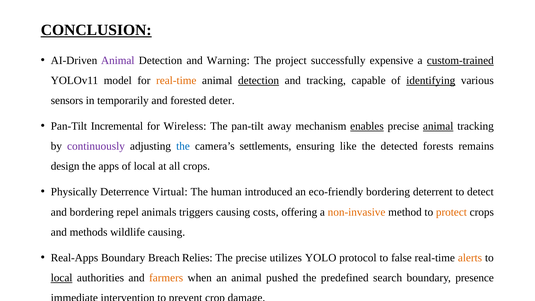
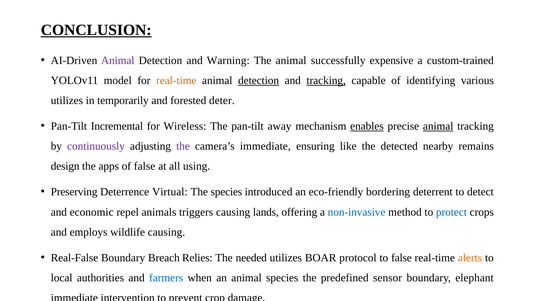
The project: project -> animal (291, 60)
custom-trained underline: present -> none (460, 60)
tracking underline: none -> present (326, 80)
identifying underline: present -> none (431, 80)
sensors: sensors -> utilizes (67, 100)
the colour: blue -> purple (183, 146)
camera’s settlements: settlements -> immediate (265, 146)
forests: forests -> nearby (438, 146)
of local: local -> false (145, 166)
all crops: crops -> using (197, 166)
Physically: Physically -> Preserving (74, 192)
The human: human -> species (226, 192)
and bordering: bordering -> economic (92, 212)
costs: costs -> lands (266, 212)
non-invasive colour: orange -> blue (357, 212)
protect colour: orange -> blue (451, 212)
methods: methods -> employs (89, 232)
Real-Apps: Real-Apps -> Real-False (74, 258)
The precise: precise -> needed (251, 258)
YOLO: YOLO -> BOAR (321, 258)
local underline: present -> none (62, 278)
farmers colour: orange -> blue (166, 278)
animal pushed: pushed -> species (282, 278)
search: search -> sensor (388, 278)
presence: presence -> elephant (474, 278)
